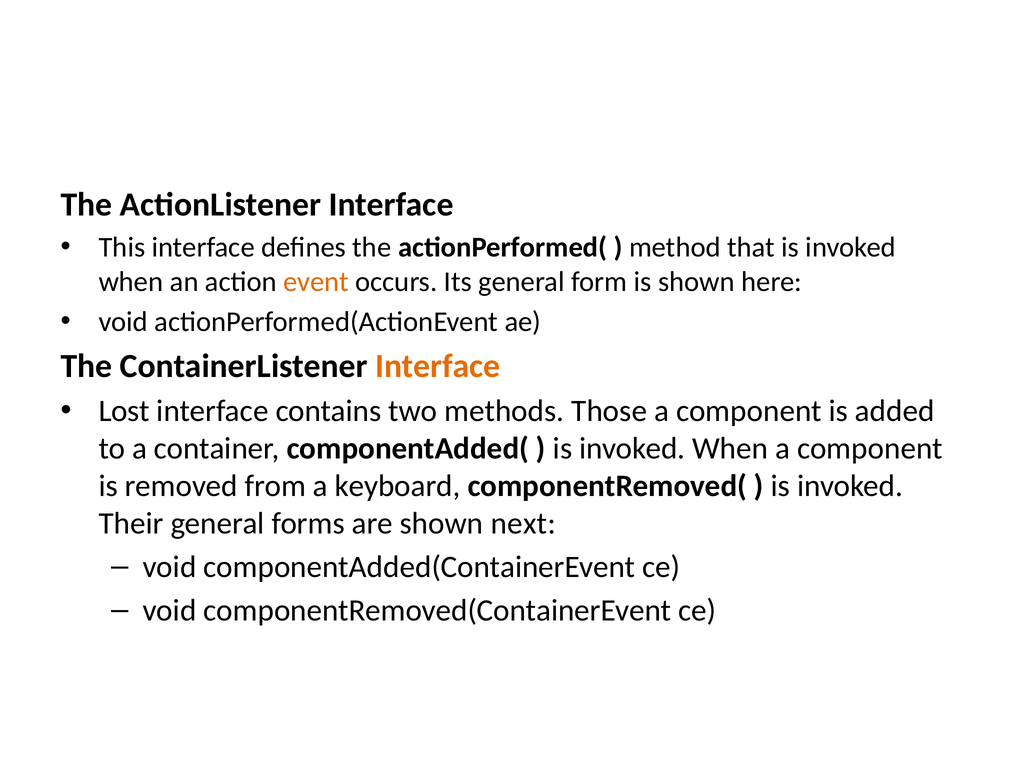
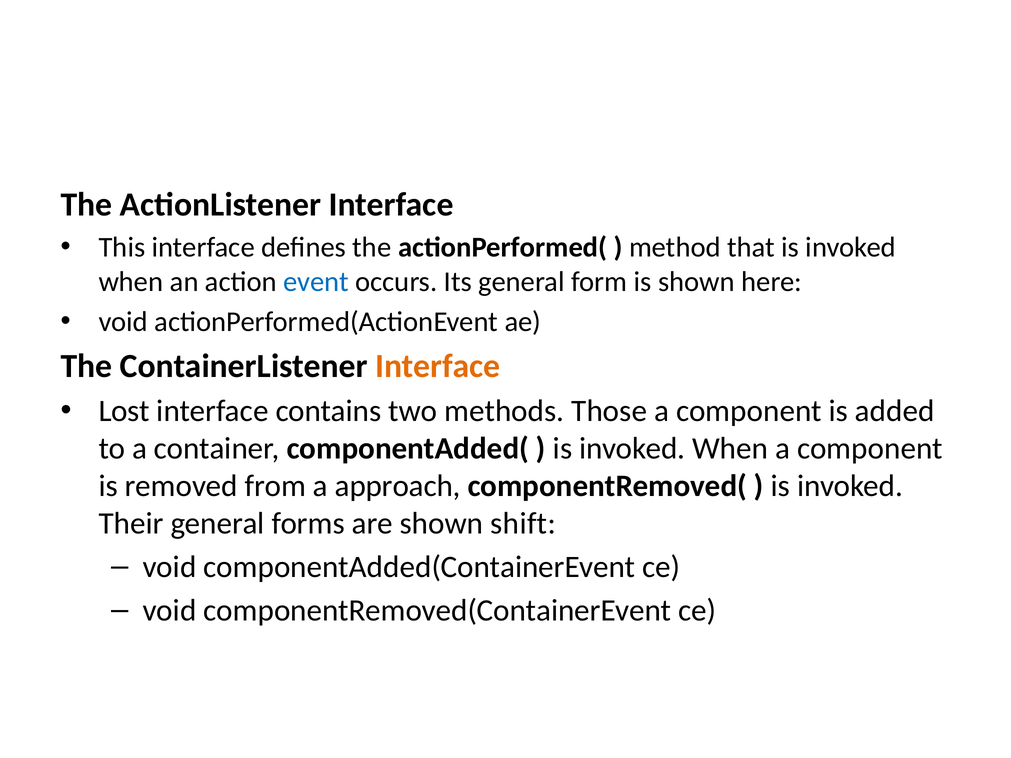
event colour: orange -> blue (316, 282)
keyboard: keyboard -> approach (398, 486)
next: next -> shift (523, 524)
